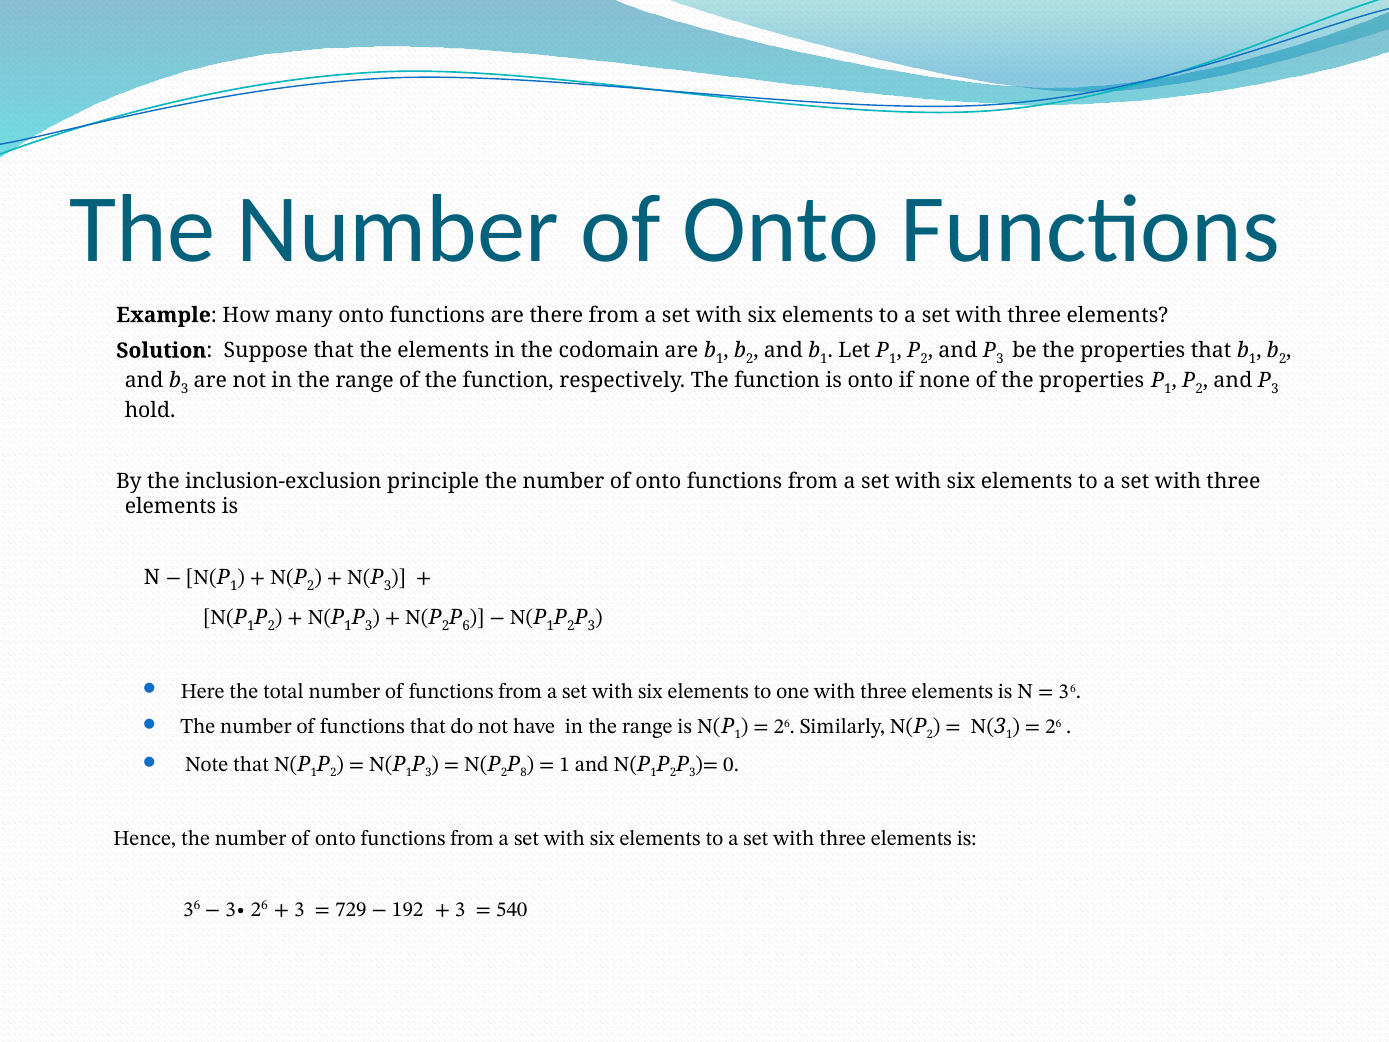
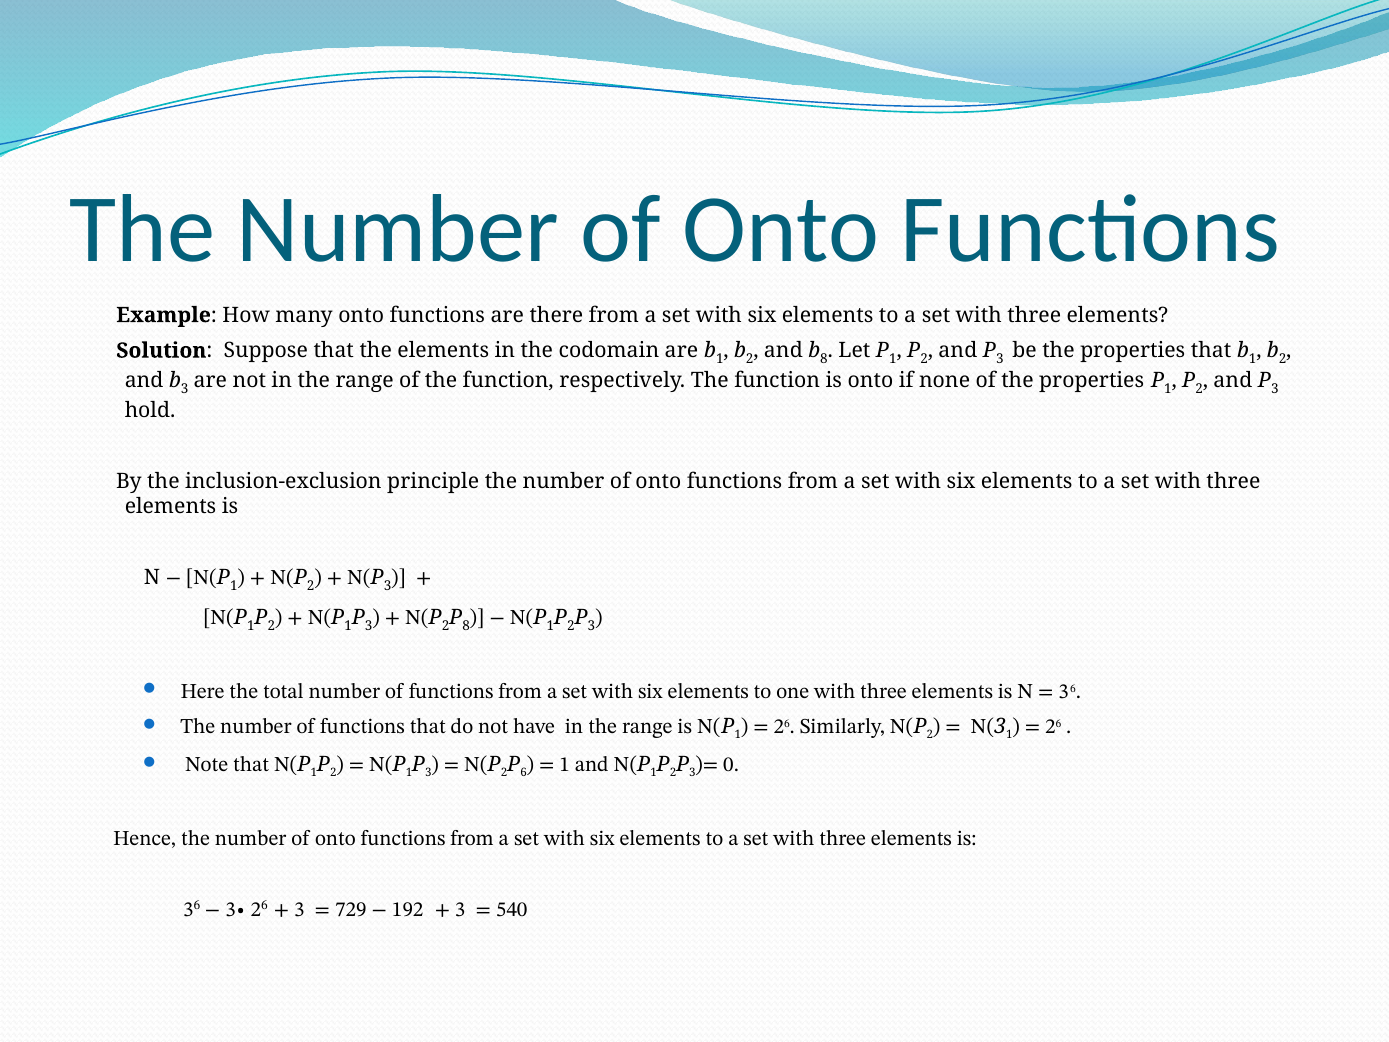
1: 1 -> 8 (824, 359)
6: 6 -> 8 (466, 625)
8: 8 -> 6 (524, 772)
